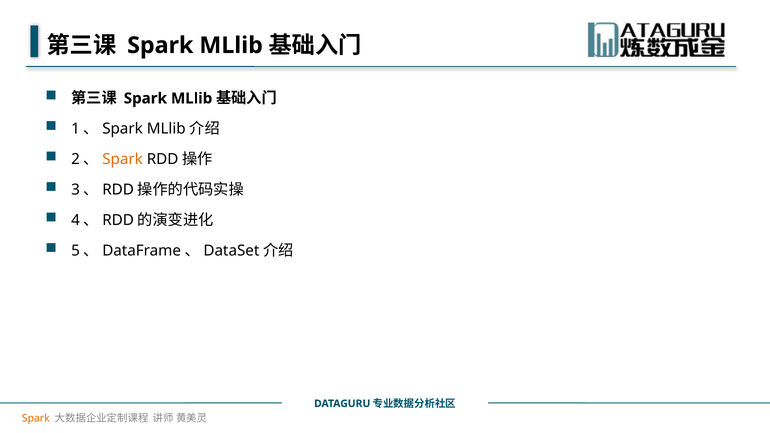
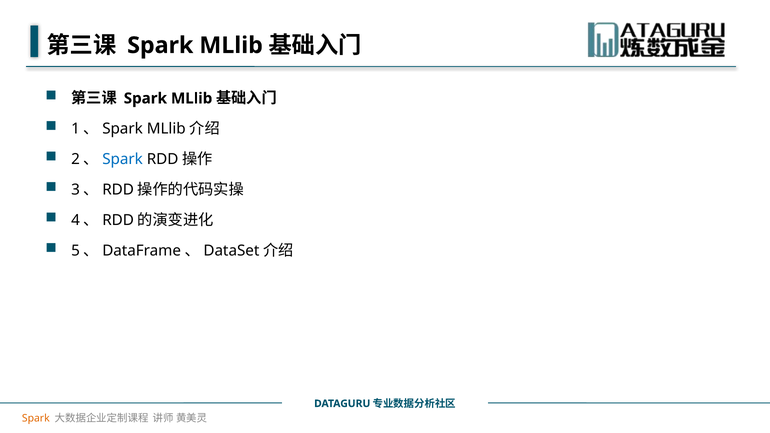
Spark colour: orange -> blue (123, 159)
